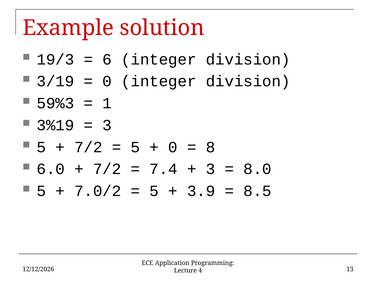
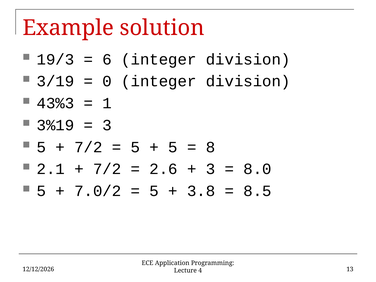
59%3: 59%3 -> 43%3 (55, 103)
0: 0 -> 5 (173, 147)
6.0: 6.0 -> 2.1 (51, 169)
7.4: 7.4 -> 2.6 (164, 169)
3.9: 3.9 -> 3.8 (201, 191)
